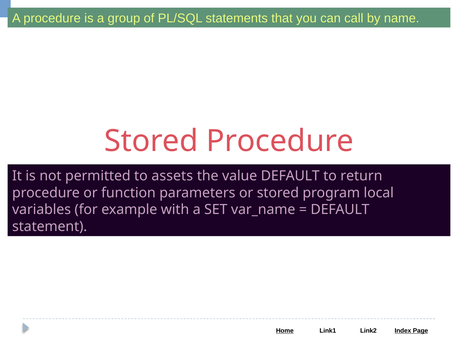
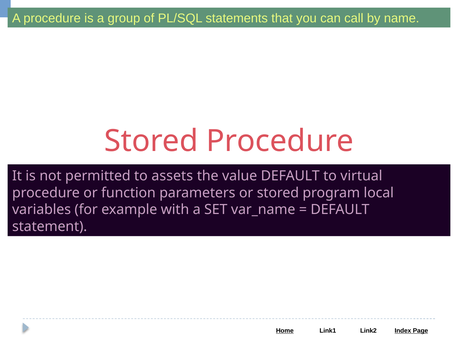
return: return -> virtual (361, 176)
